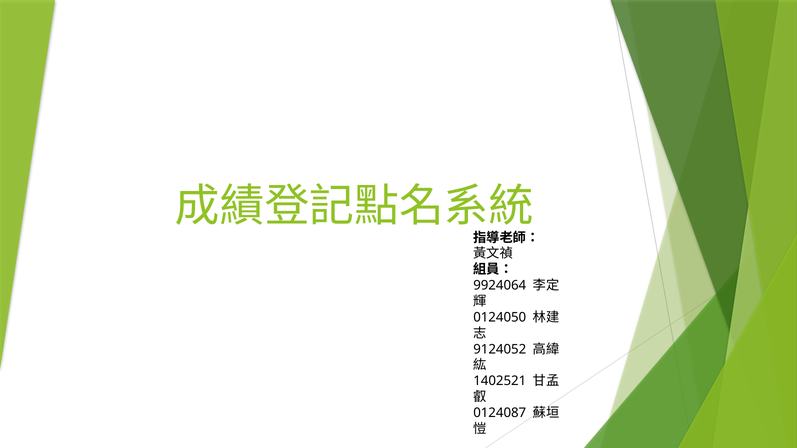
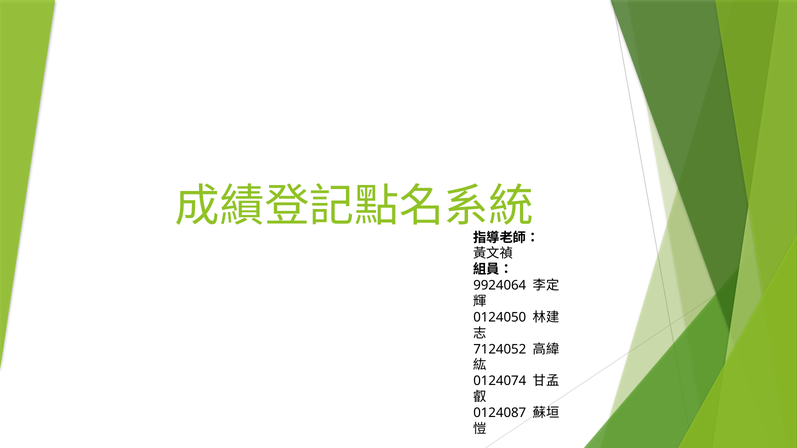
9124052: 9124052 -> 7124052 (500, 349)
1402521: 1402521 -> 0124074 (500, 381)
